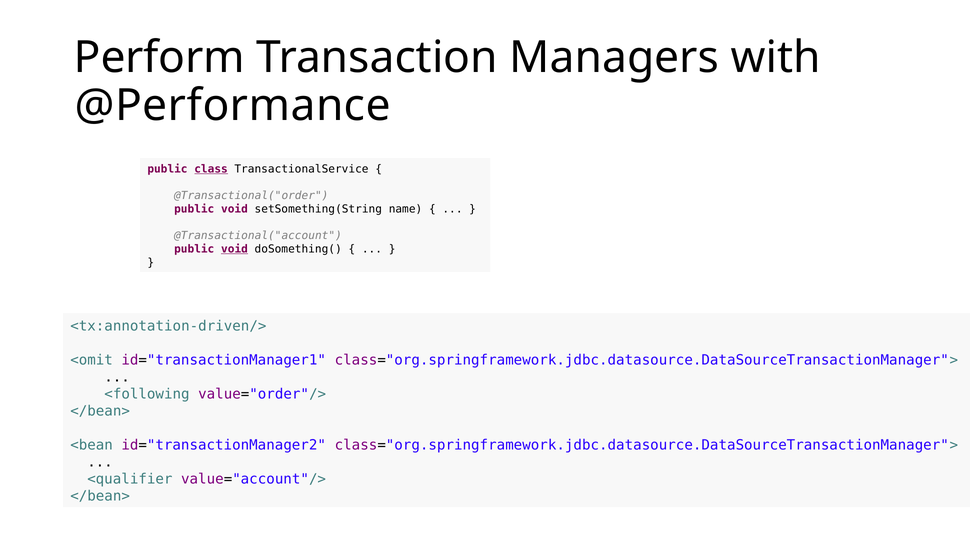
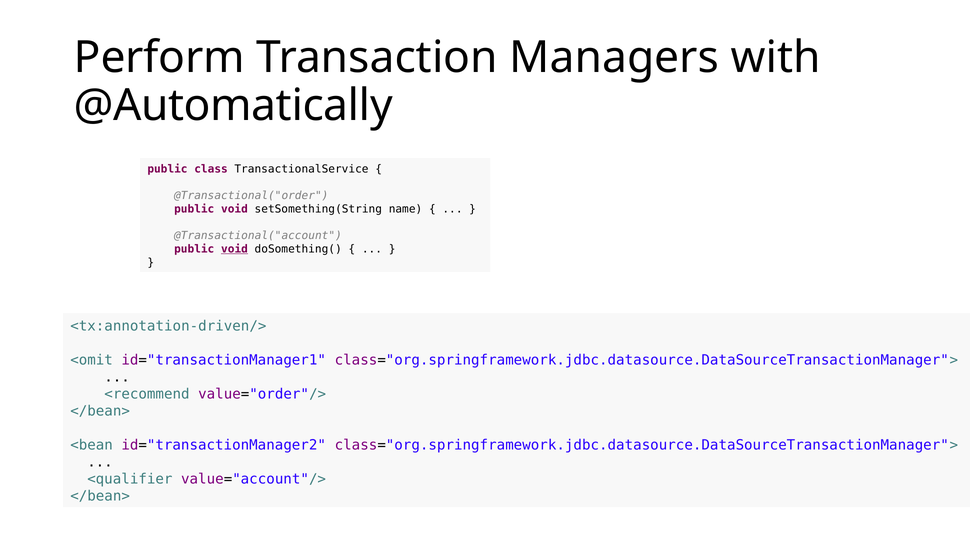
@Performance: @Performance -> @Automatically (233, 105)
class underline: present -> none (211, 169)
<following: <following -> <recommend (147, 395)
